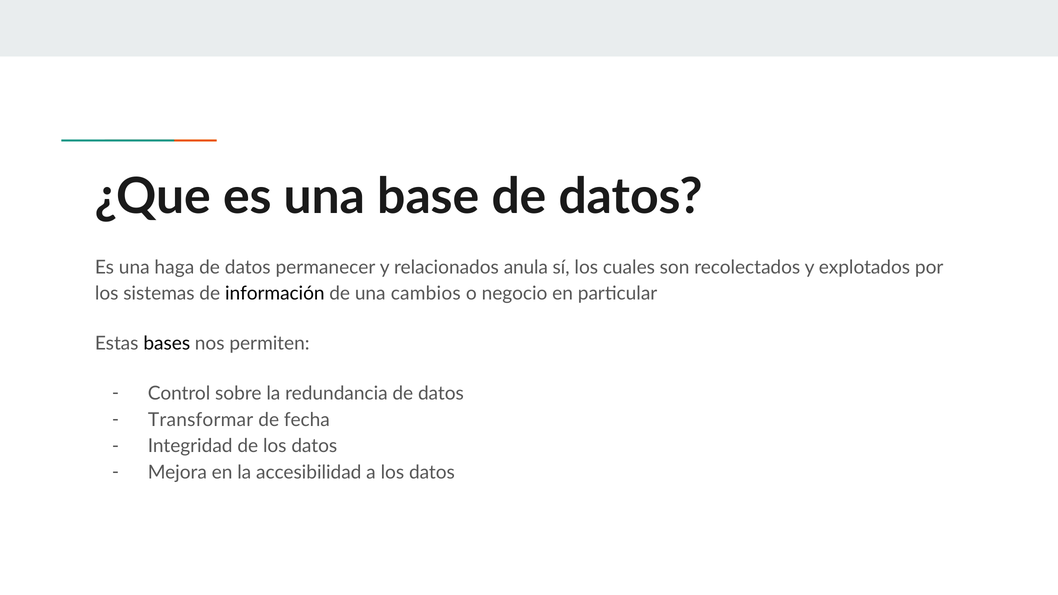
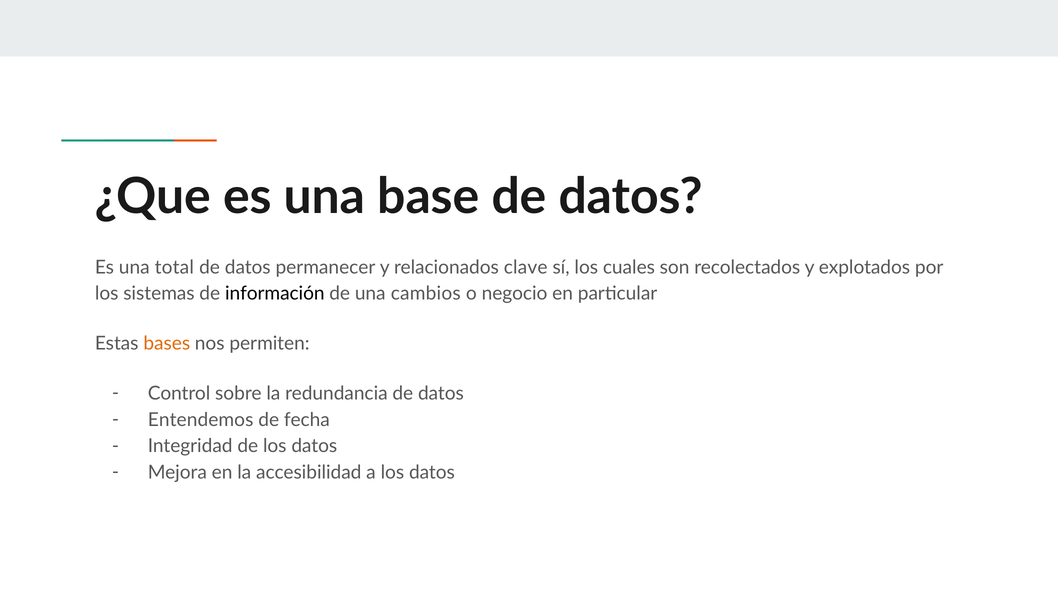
haga: haga -> total (174, 267)
anula: anula -> clave (526, 267)
bases colour: black -> orange (167, 344)
Transformar: Transformar -> Entendemos (201, 420)
